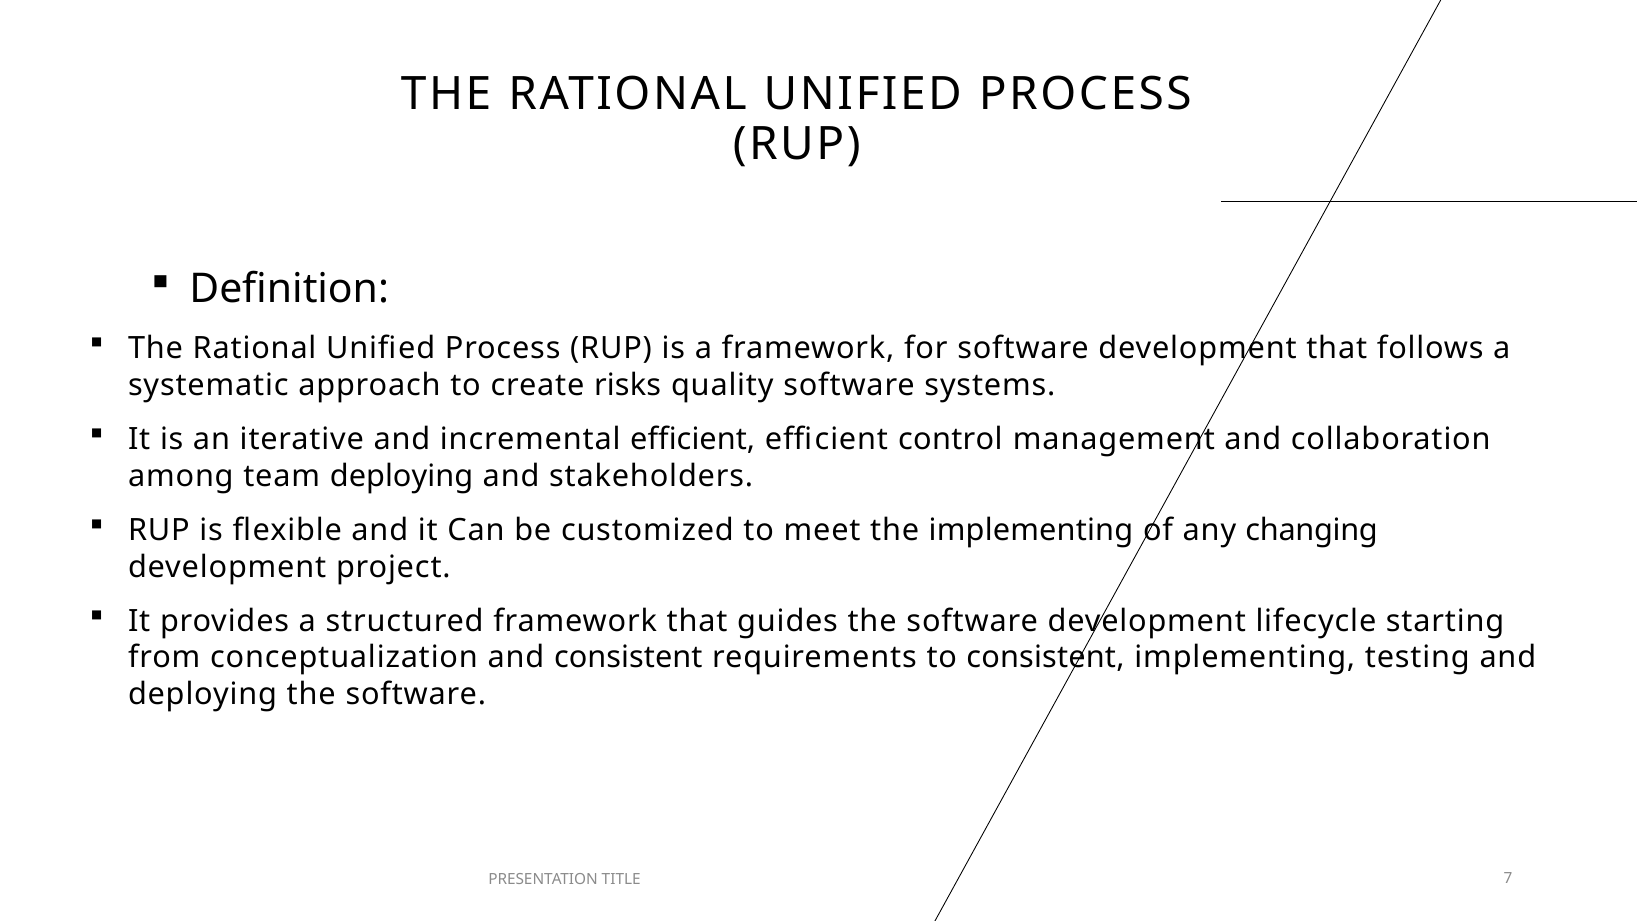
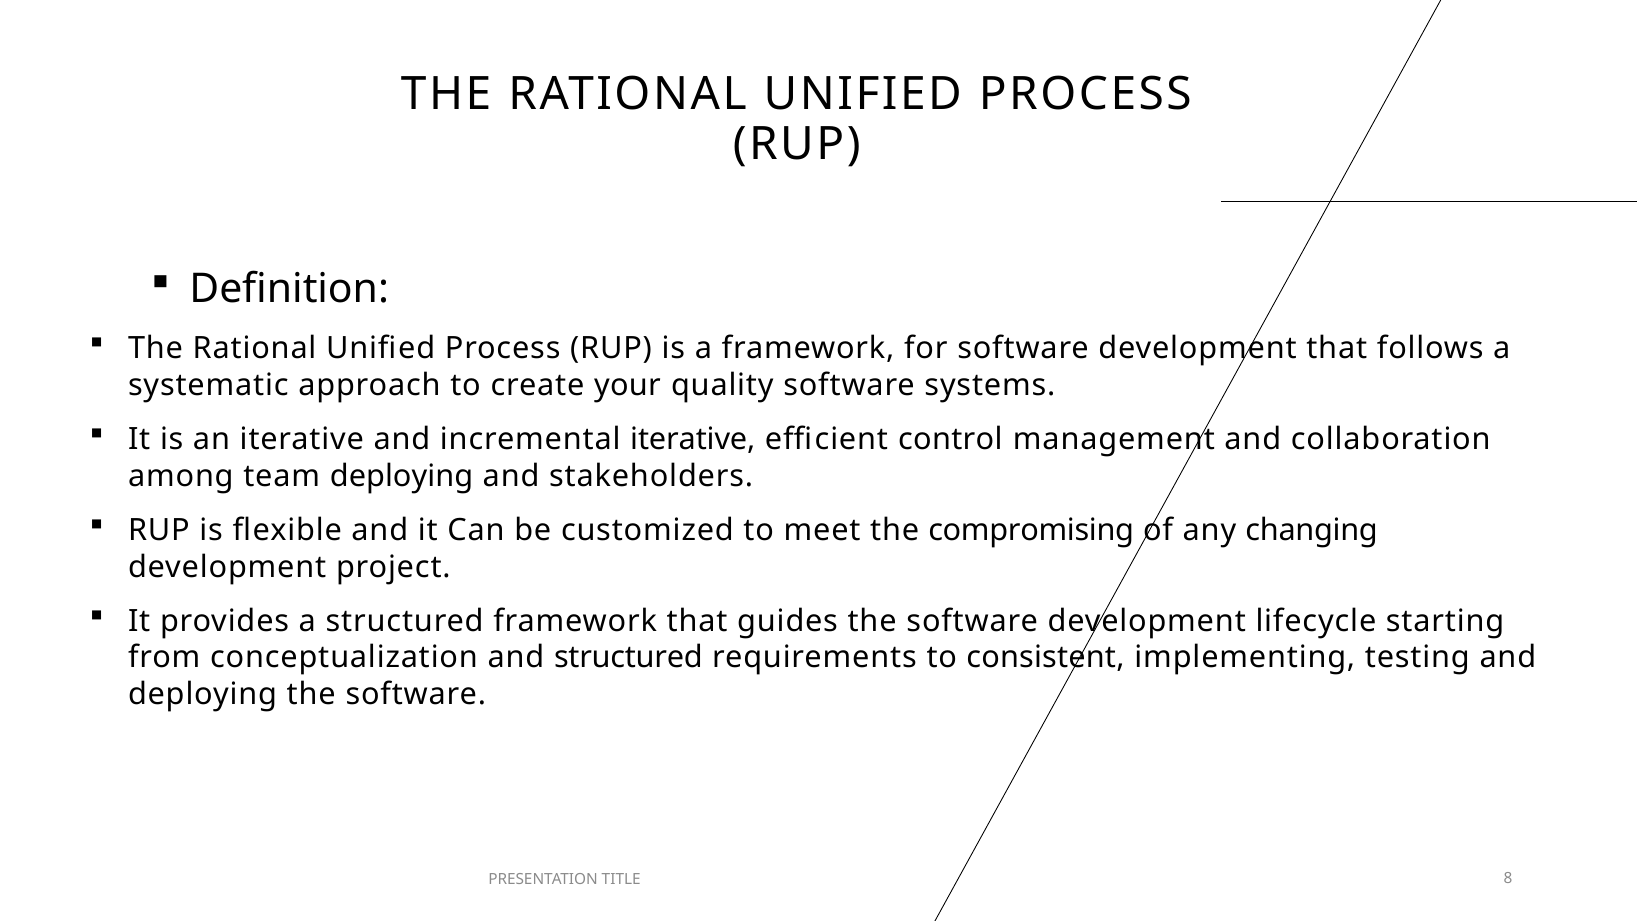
risks: risks -> your (628, 385)
incremental efficient: efficient -> iterative (693, 439)
the implementing: implementing -> compromising (1031, 530)
and consistent: consistent -> structured (628, 658)
7: 7 -> 8 (1508, 878)
